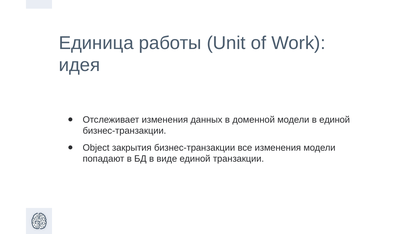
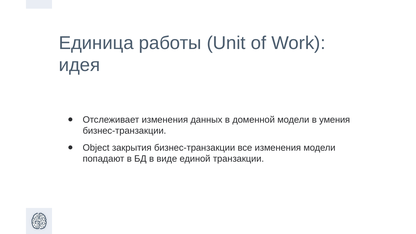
в единой: единой -> умения (335, 120)
